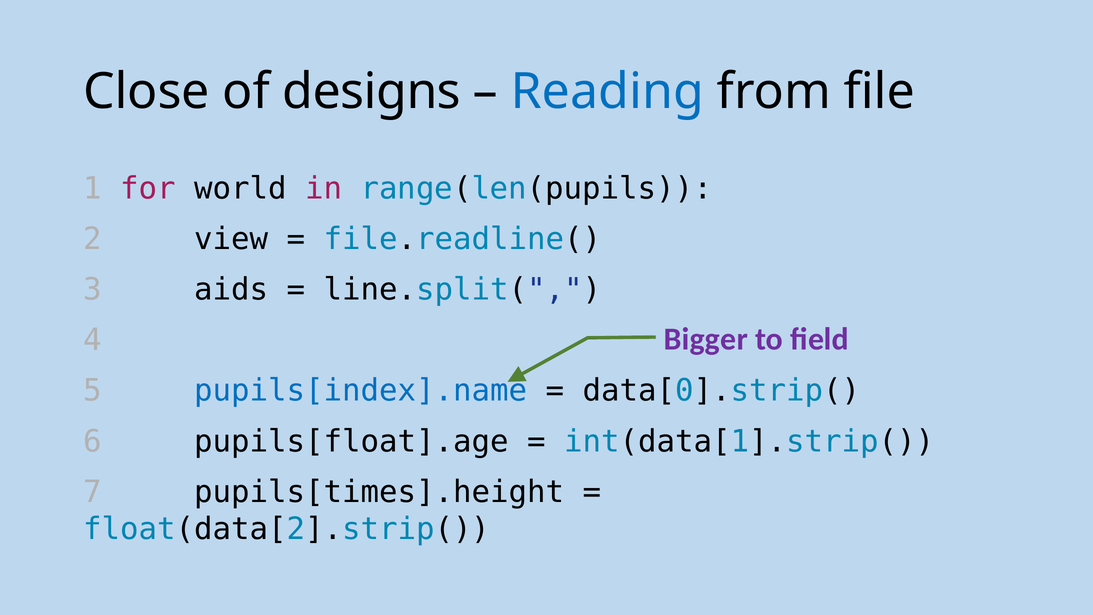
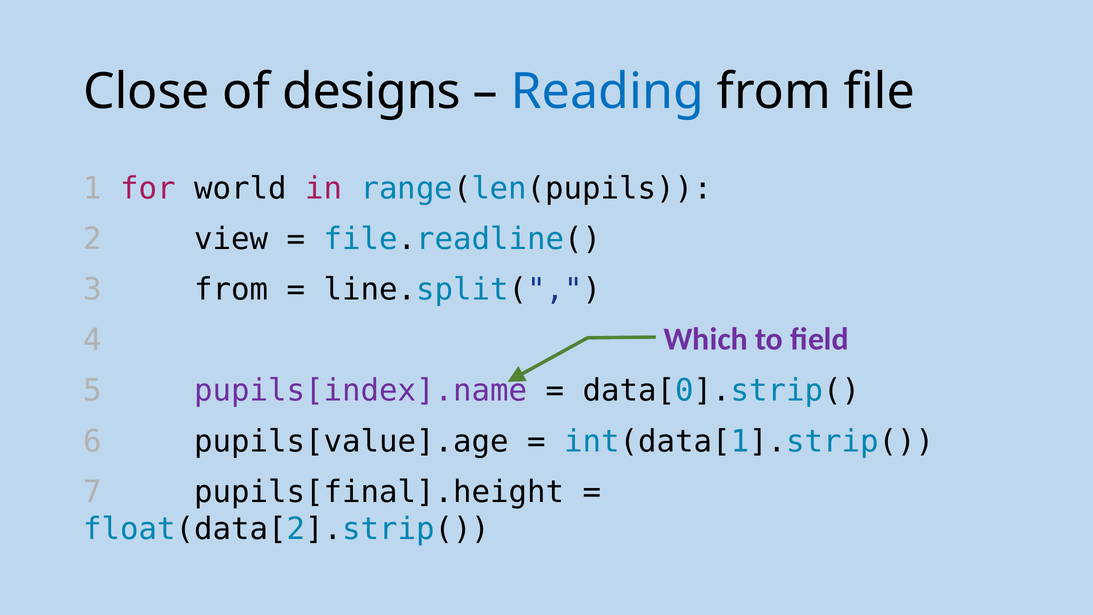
3 aids: aids -> from (231, 290)
Bigger: Bigger -> Which (706, 339)
pupils[index].name colour: blue -> purple (361, 391)
pupils[float].age: pupils[float].age -> pupils[value].age (352, 441)
pupils[times].height: pupils[times].height -> pupils[final].height (379, 492)
